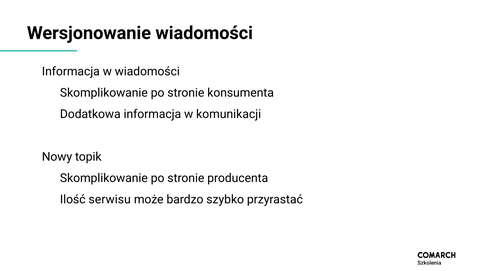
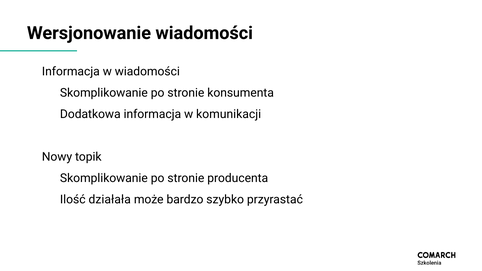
serwisu: serwisu -> działała (110, 200)
